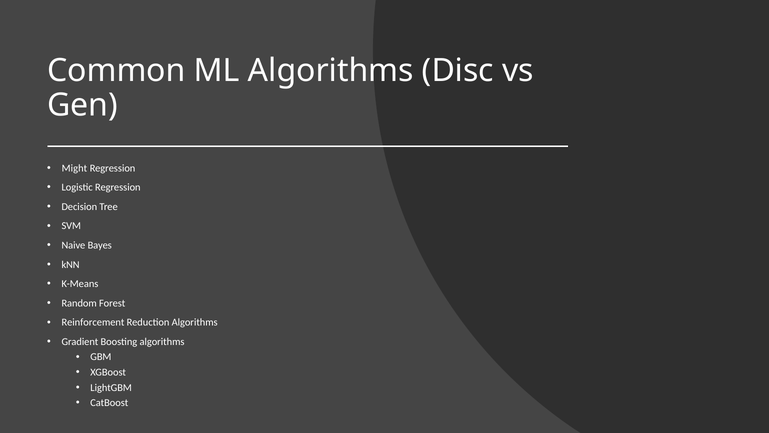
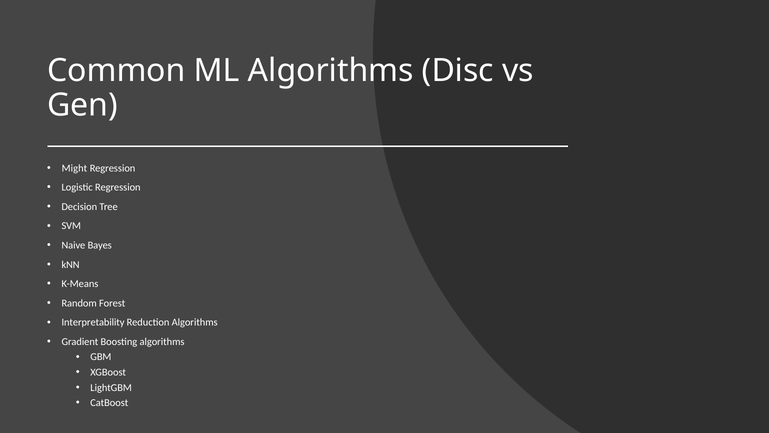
Reinforcement: Reinforcement -> Interpretability (93, 322)
